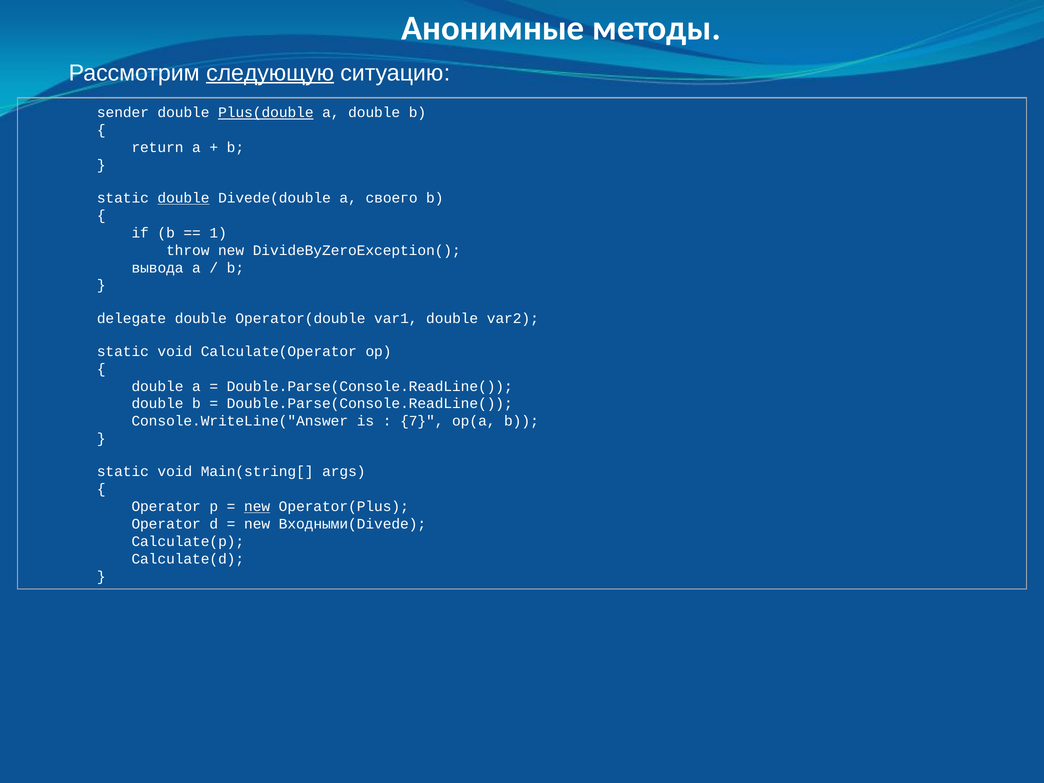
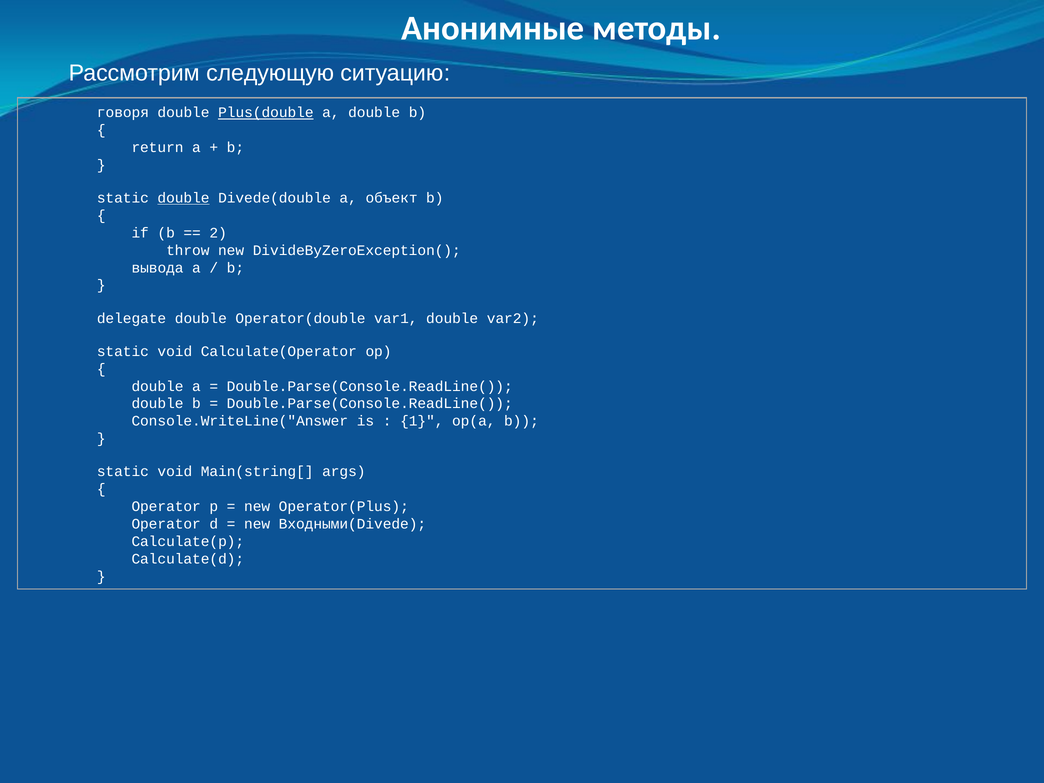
следующую underline: present -> none (270, 73)
sender: sender -> говоря (123, 113)
своего: своего -> объект (392, 198)
1: 1 -> 2 (218, 233)
7: 7 -> 1 (422, 421)
new underline: present -> none (257, 507)
